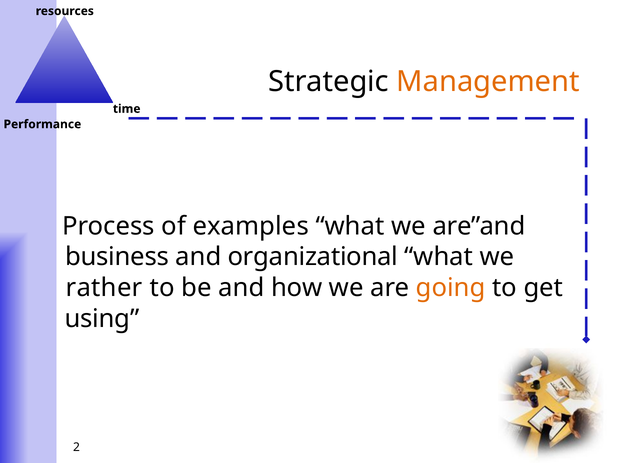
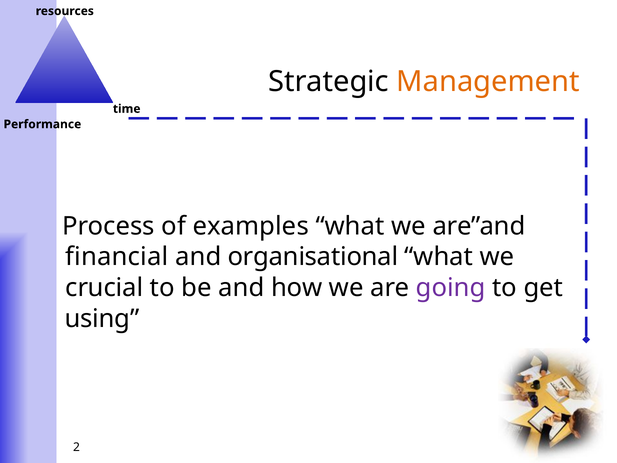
business: business -> financial (117, 257)
organizational: organizational -> organisational (313, 257)
rather: rather -> crucial (104, 288)
going colour: orange -> purple (451, 288)
